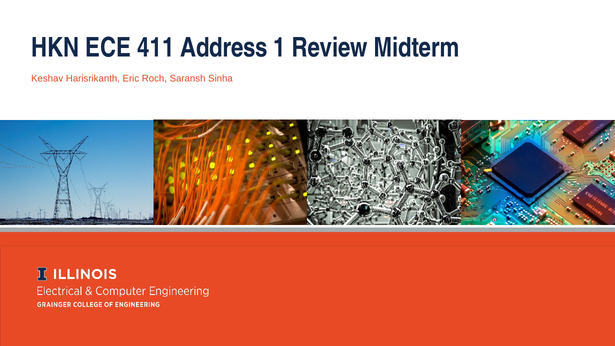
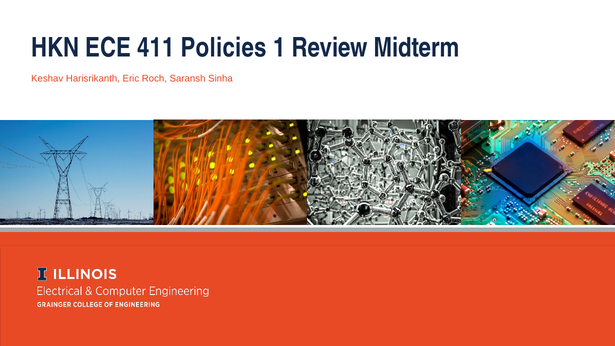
Address: Address -> Policies (224, 48)
